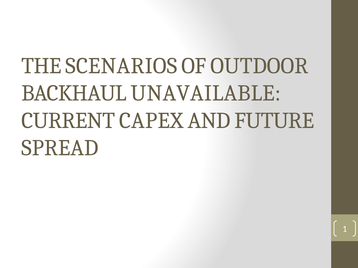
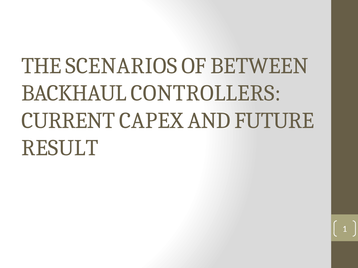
OUTDOOR: OUTDOOR -> BETWEEN (259, 66)
UNAVAILABLE: UNAVAILABLE -> CONTROLLERS (206, 93)
SPREAD: SPREAD -> RESULT (60, 148)
